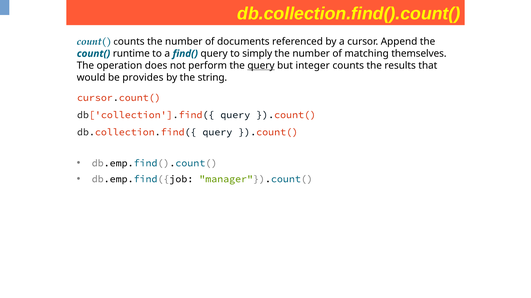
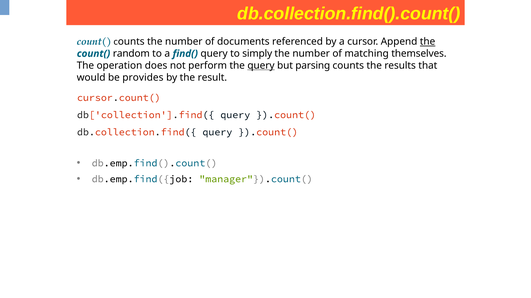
the underline: none -> present (428, 42)
runtime: runtime -> random (131, 54)
integer: integer -> parsing (313, 66)
string: string -> result (212, 78)
